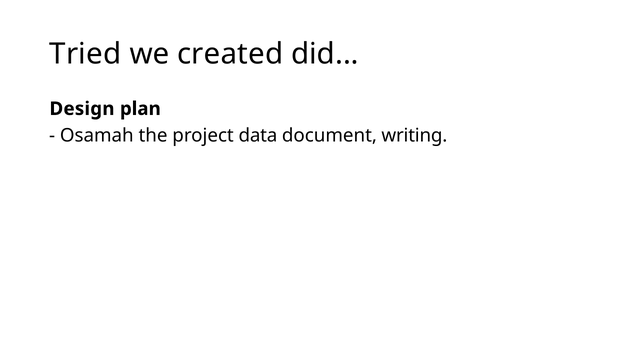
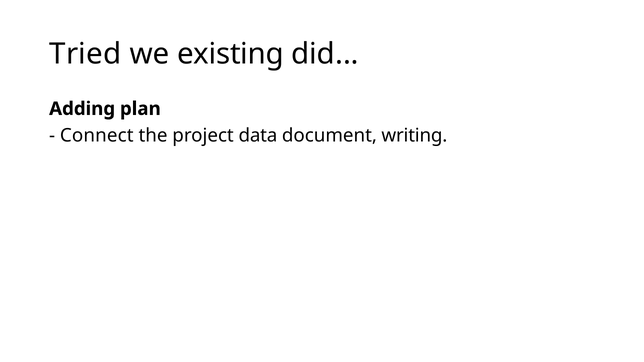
created: created -> existing (230, 54)
Design: Design -> Adding (82, 109)
Osamah: Osamah -> Connect (97, 136)
